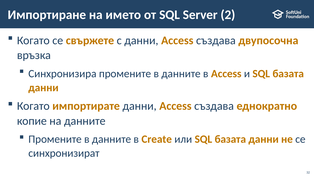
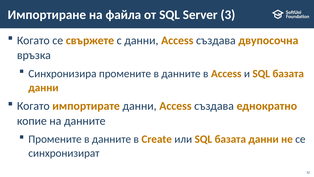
името: името -> файла (123, 15)
2: 2 -> 3 (228, 15)
